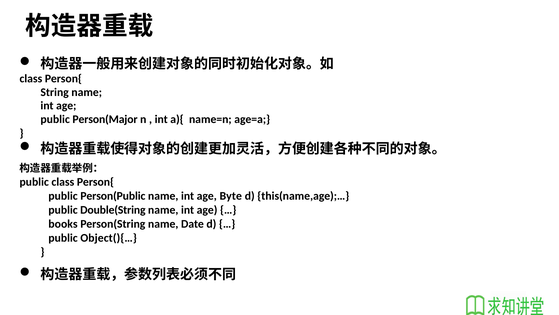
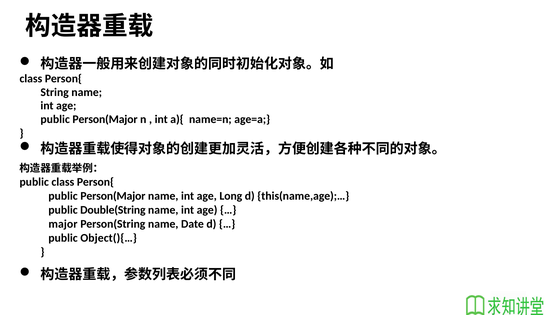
Person(Public: Person(Public -> Person(Major (113, 195)
Byte: Byte -> Long (231, 195)
books: books -> major (63, 223)
